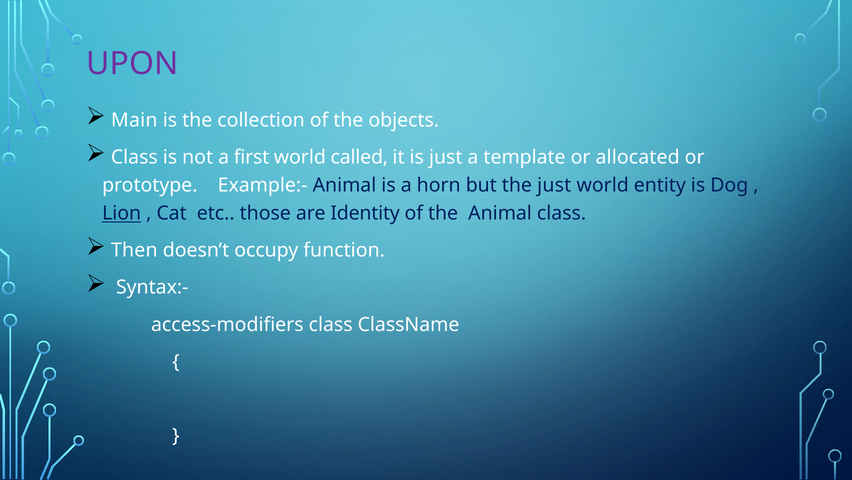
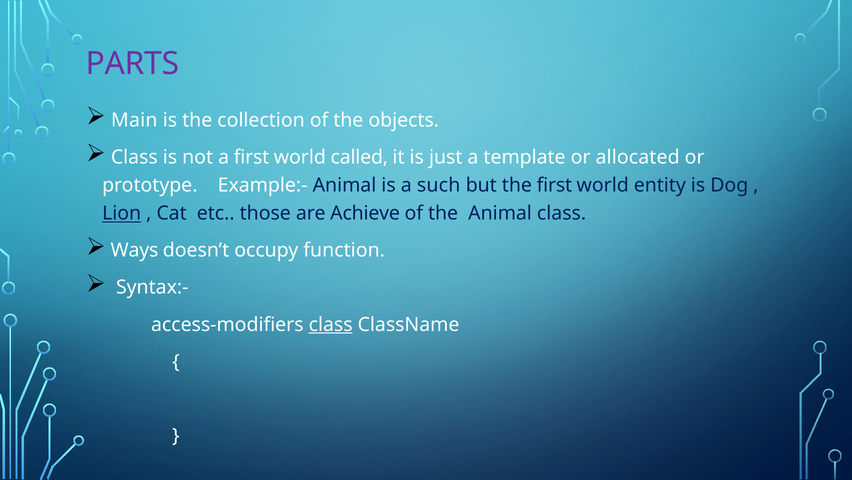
UPON: UPON -> PARTS (133, 63)
horn: horn -> such (439, 185)
the just: just -> first (554, 185)
Identity: Identity -> Achieve (365, 213)
Then: Then -> Ways (134, 250)
class underline: none -> present (331, 324)
